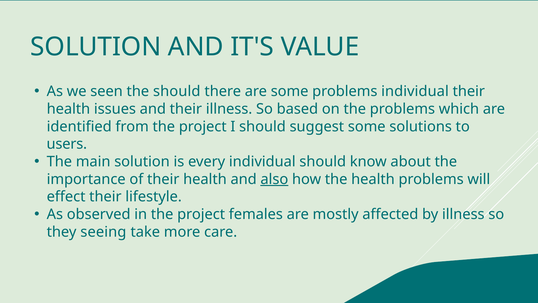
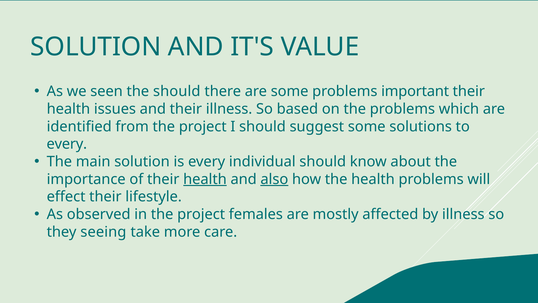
problems individual: individual -> important (415, 91)
users: users -> every (67, 144)
health underline: none -> present (205, 179)
